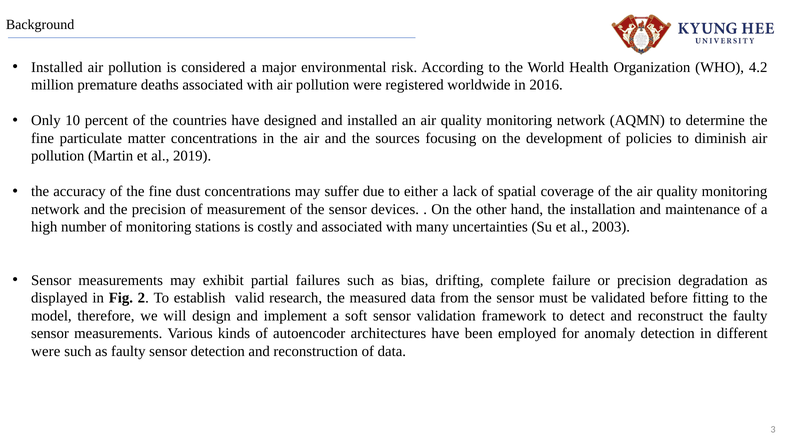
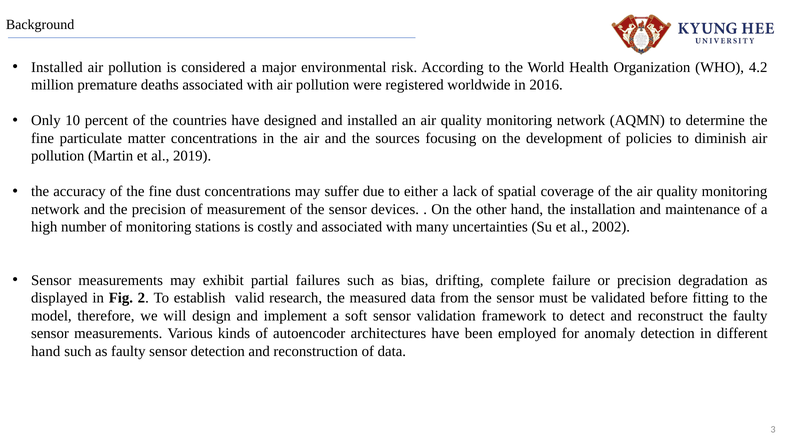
2003: 2003 -> 2002 (611, 227)
were: were -> hand (46, 351)
